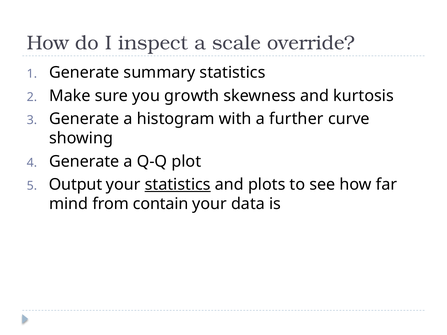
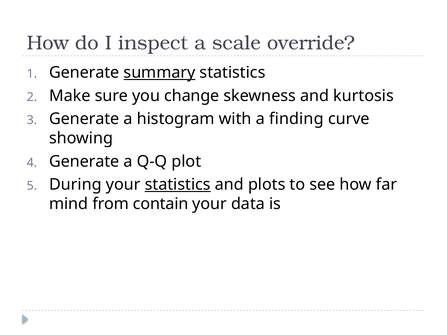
summary underline: none -> present (160, 73)
growth: growth -> change (192, 96)
further: further -> finding (296, 119)
Output: Output -> During (75, 185)
